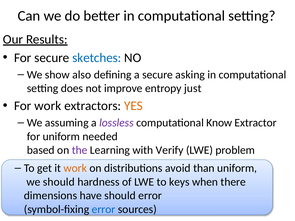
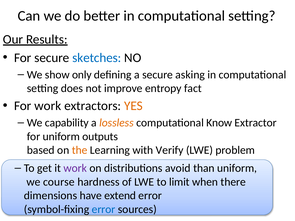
also: also -> only (82, 75)
just: just -> fact (193, 88)
assuming: assuming -> capability (67, 123)
lossless colour: purple -> orange (116, 123)
needed: needed -> outputs (100, 137)
the colour: purple -> orange (80, 150)
work colour: orange -> purple (75, 168)
we should: should -> course (59, 182)
keys: keys -> limit (179, 182)
have should: should -> extend (120, 196)
